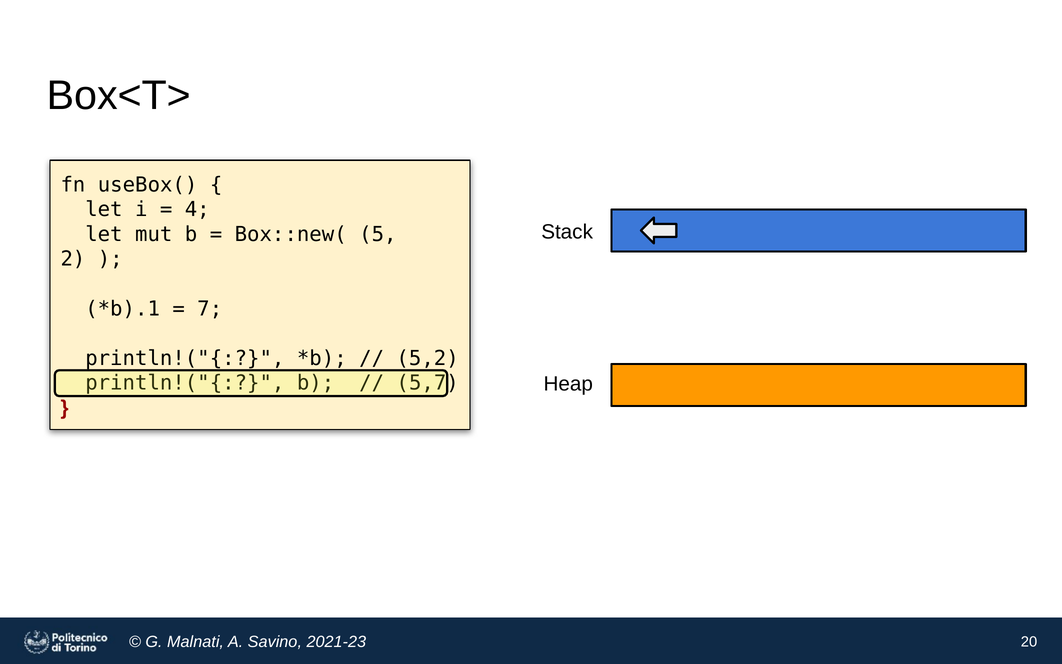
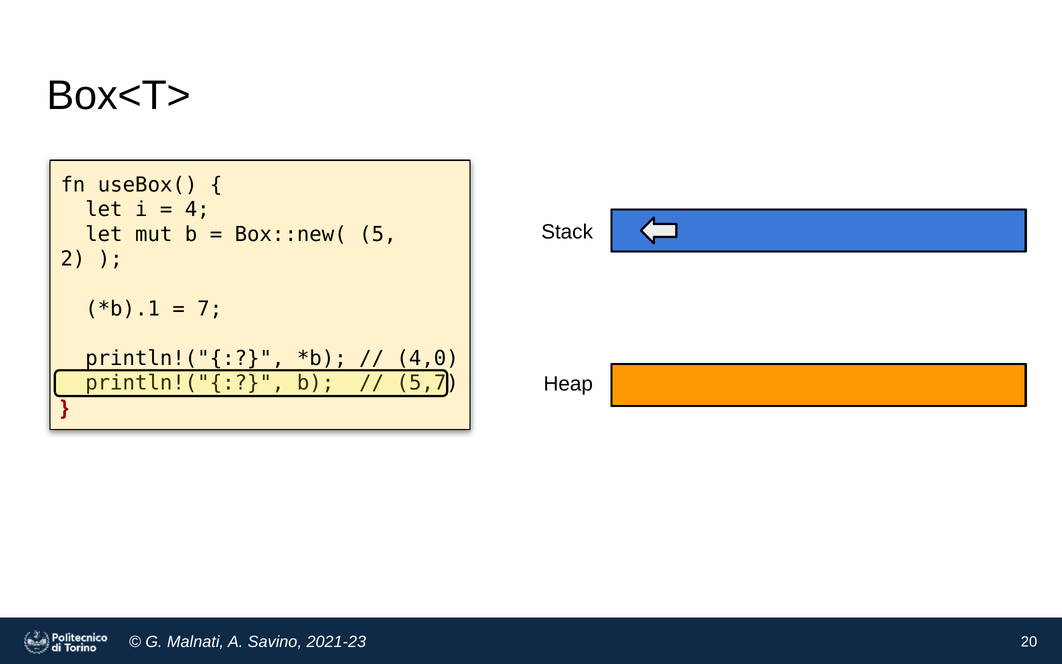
5,2: 5,2 -> 4,0 (428, 358)
